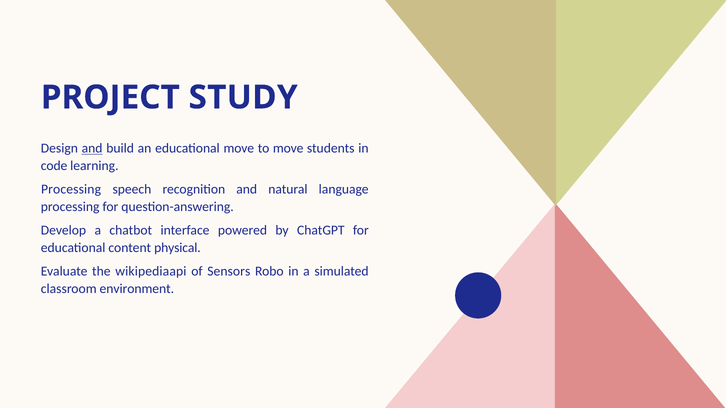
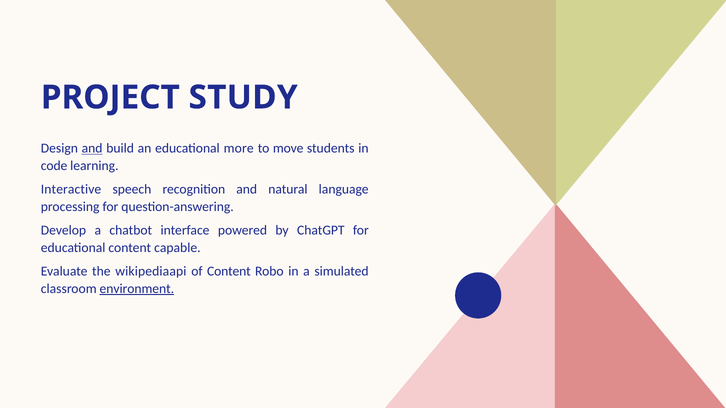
educational move: move -> more (239, 149)
Processing: Processing -> Interactive (71, 190)
physical: physical -> capable (177, 248)
of Sensors: Sensors -> Content (229, 271)
environment underline: none -> present (137, 289)
